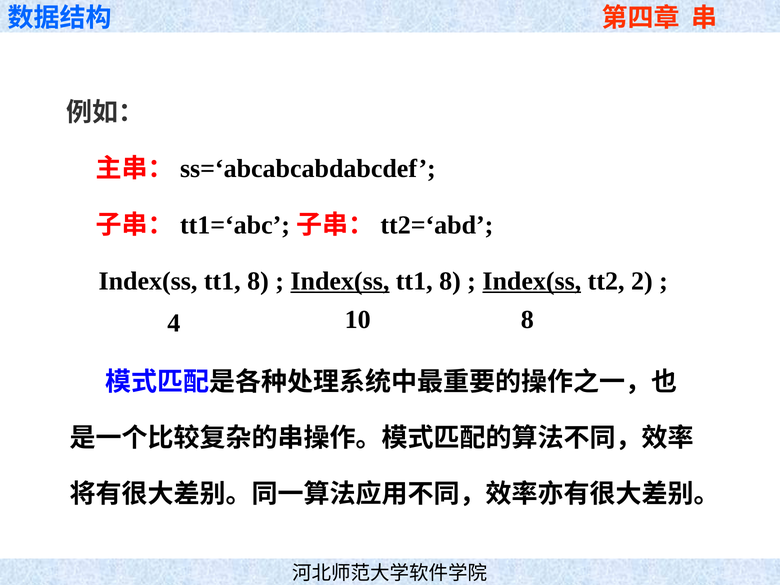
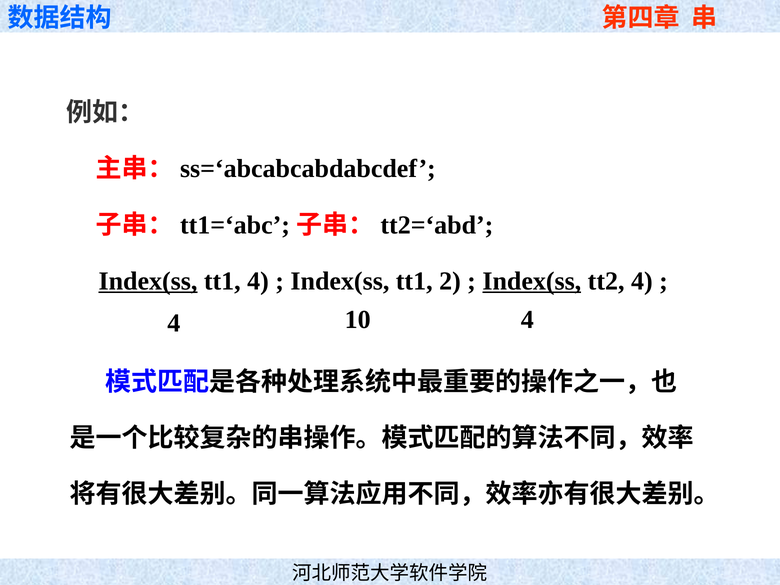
Index(ss underline: none -> present (148, 281)
8: 8 -> 4 (258, 281)
Index(ss underline: present -> none (340, 281)
8: 8 -> 2 (450, 281)
tt2 2: 2 -> 4 (642, 281)
10 8: 8 -> 4 (527, 320)
